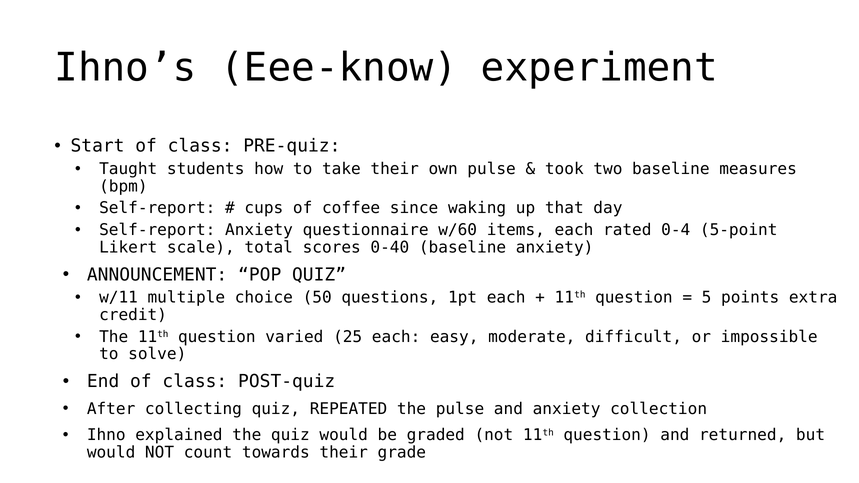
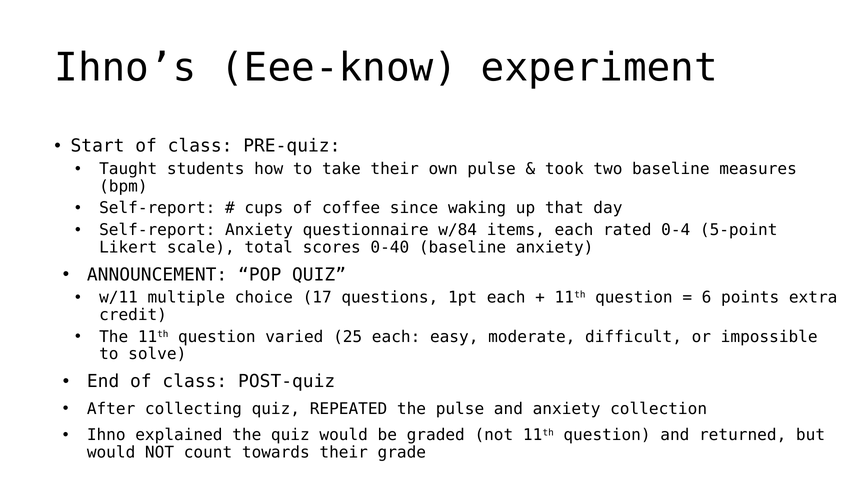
w/60: w/60 -> w/84 (458, 230)
50: 50 -> 17 (317, 298)
5: 5 -> 6 (707, 298)
